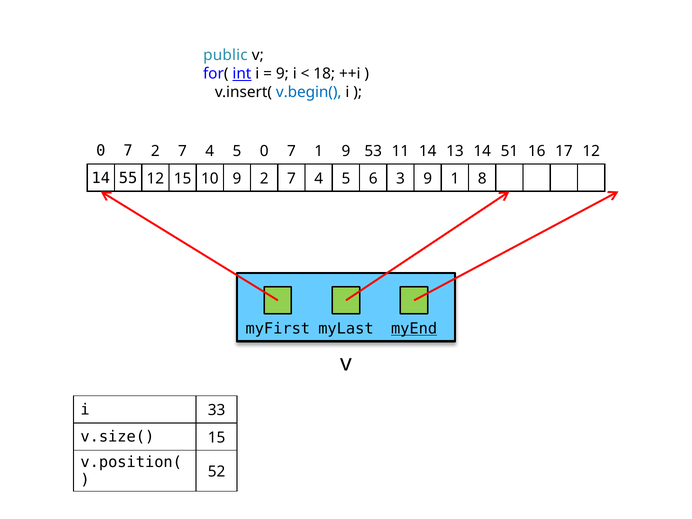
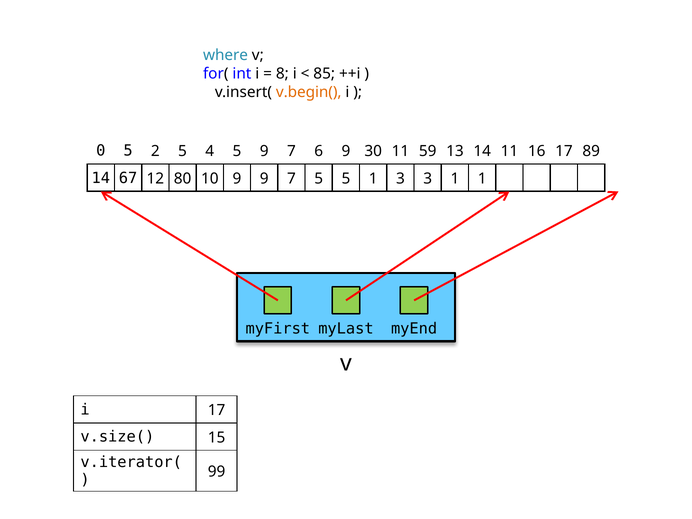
public: public -> where (226, 55)
int underline: present -> none (242, 74)
9: 9 -> 8 (282, 74)
18: 18 -> 85 (324, 74)
v.begin( colour: blue -> orange (309, 92)
7: 7 -> 5 (128, 151)
7: 7 -> 5 (183, 151)
5 0: 0 -> 9 (264, 151)
7 1: 1 -> 6 (319, 151)
53: 53 -> 30 (373, 151)
11 14: 14 -> 59 (428, 151)
14 51: 51 -> 11 (509, 151)
17 12: 12 -> 89 (591, 151)
55: 55 -> 67 (128, 178)
12 15: 15 -> 80 (183, 179)
9 2: 2 -> 9 (264, 179)
4: 4 -> 5 (319, 179)
5 6: 6 -> 1 (373, 179)
3 9: 9 -> 3 (428, 179)
1 8: 8 -> 1 (482, 179)
myEnd underline: present -> none (414, 329)
i 33: 33 -> 17 (217, 410)
v.position(: v.position( -> v.iterator( (131, 462)
52: 52 -> 99 (217, 472)
